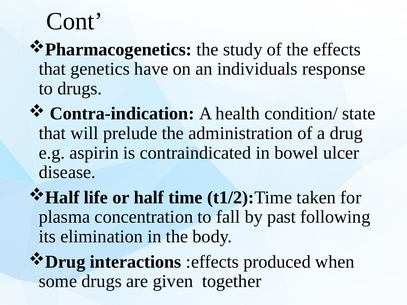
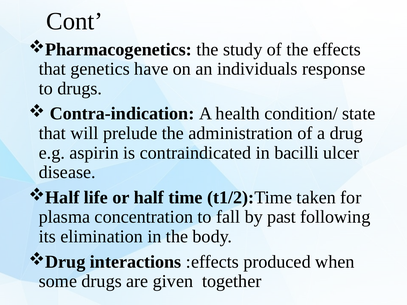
bowel: bowel -> bacilli (297, 153)
